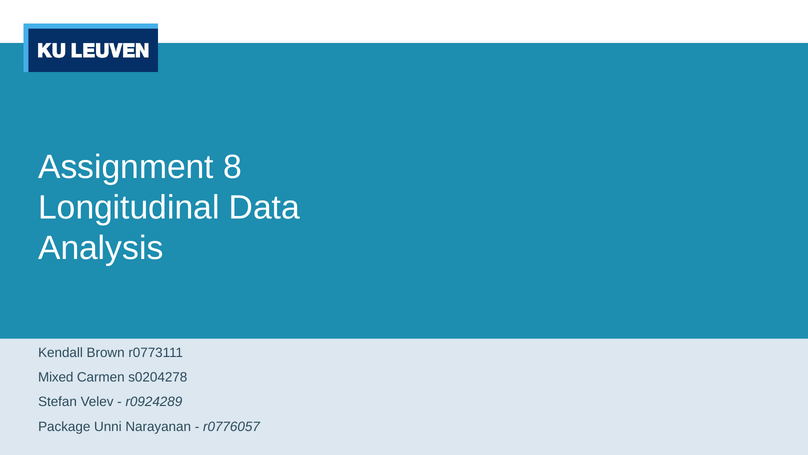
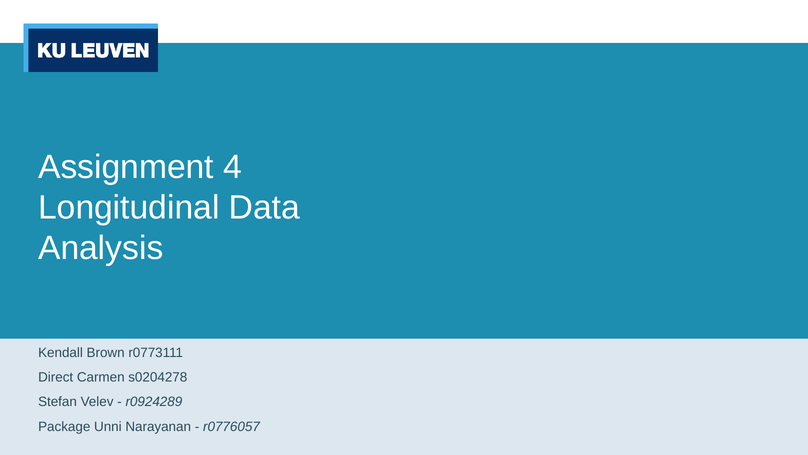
8: 8 -> 4 (232, 167)
Mixed: Mixed -> Direct (56, 377)
